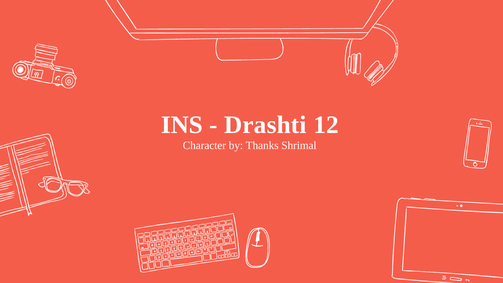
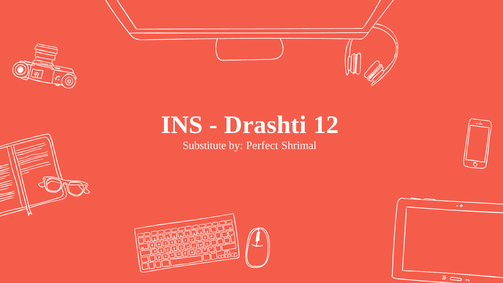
Character: Character -> Substitute (204, 146)
Thanks: Thanks -> Perfect (262, 146)
